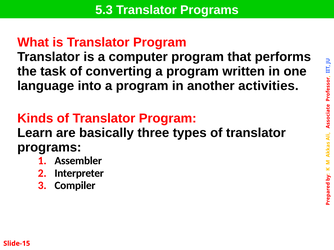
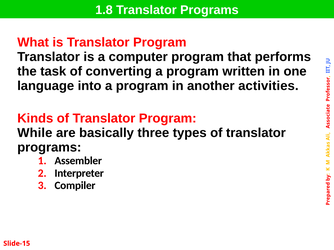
5.3: 5.3 -> 1.8 (104, 10)
Learn: Learn -> While (35, 133)
